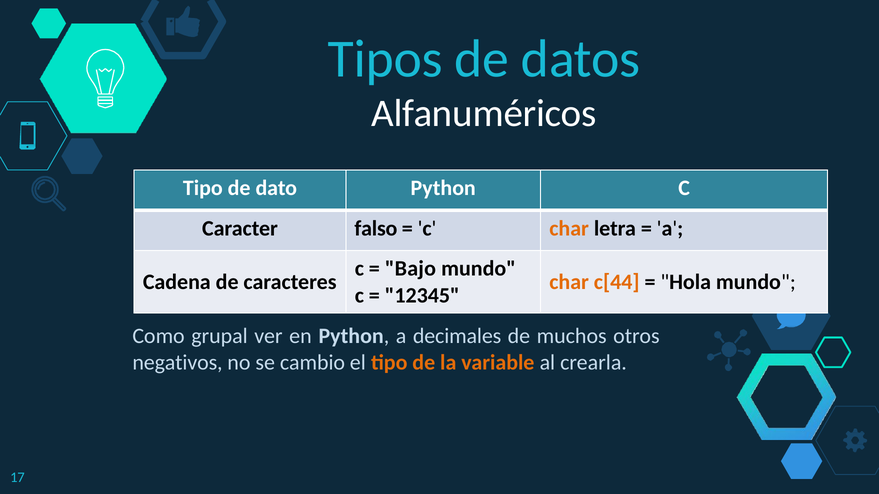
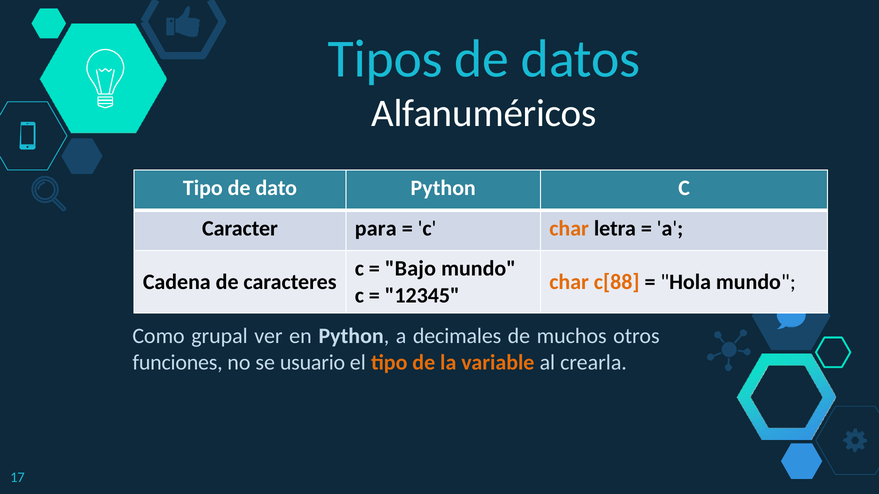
falso: falso -> para (376, 229)
c[44: c[44 -> c[88 (617, 282)
negativos: negativos -> funciones (178, 363)
cambio: cambio -> usuario (313, 363)
